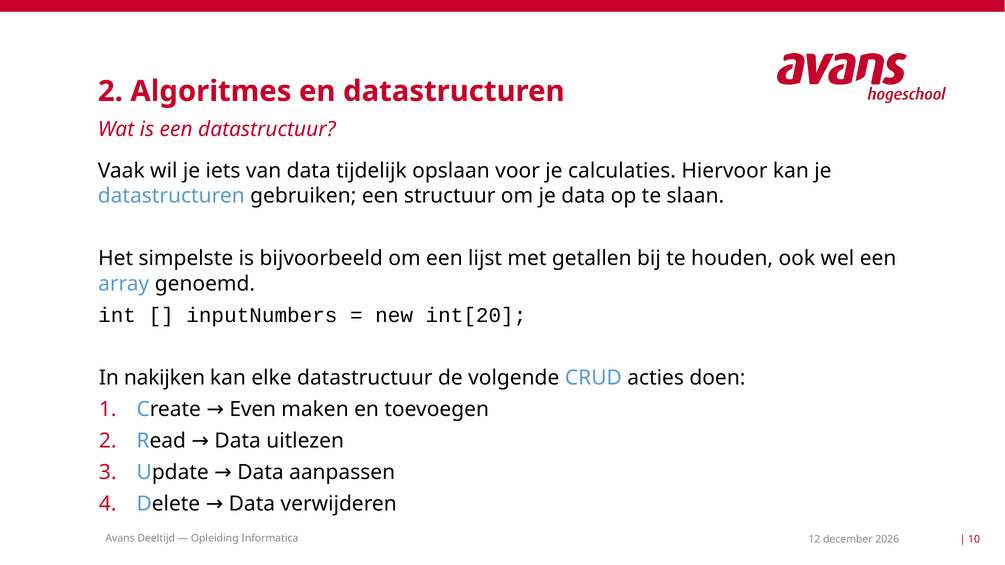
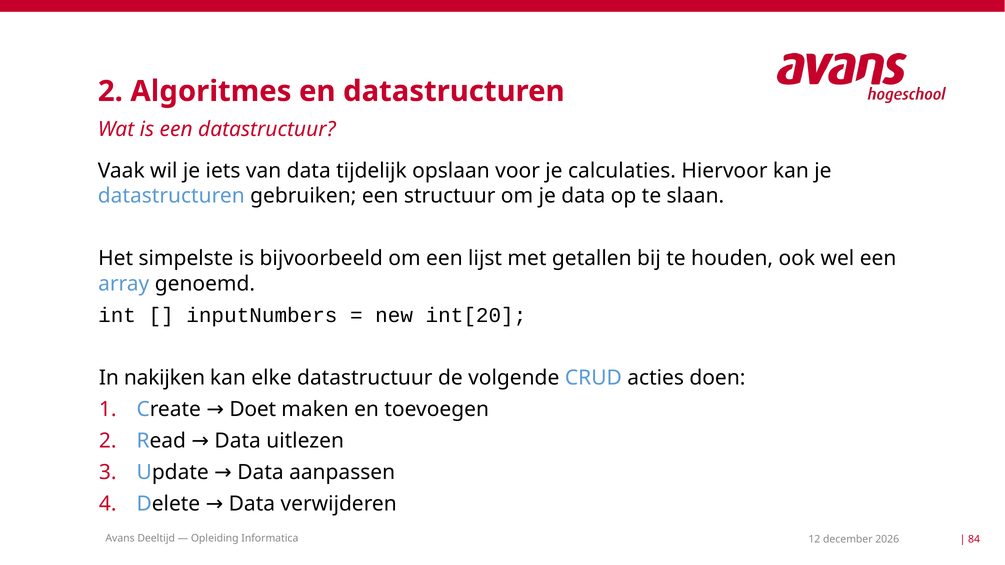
Even: Even -> Doet (253, 410)
10: 10 -> 84 (974, 540)
